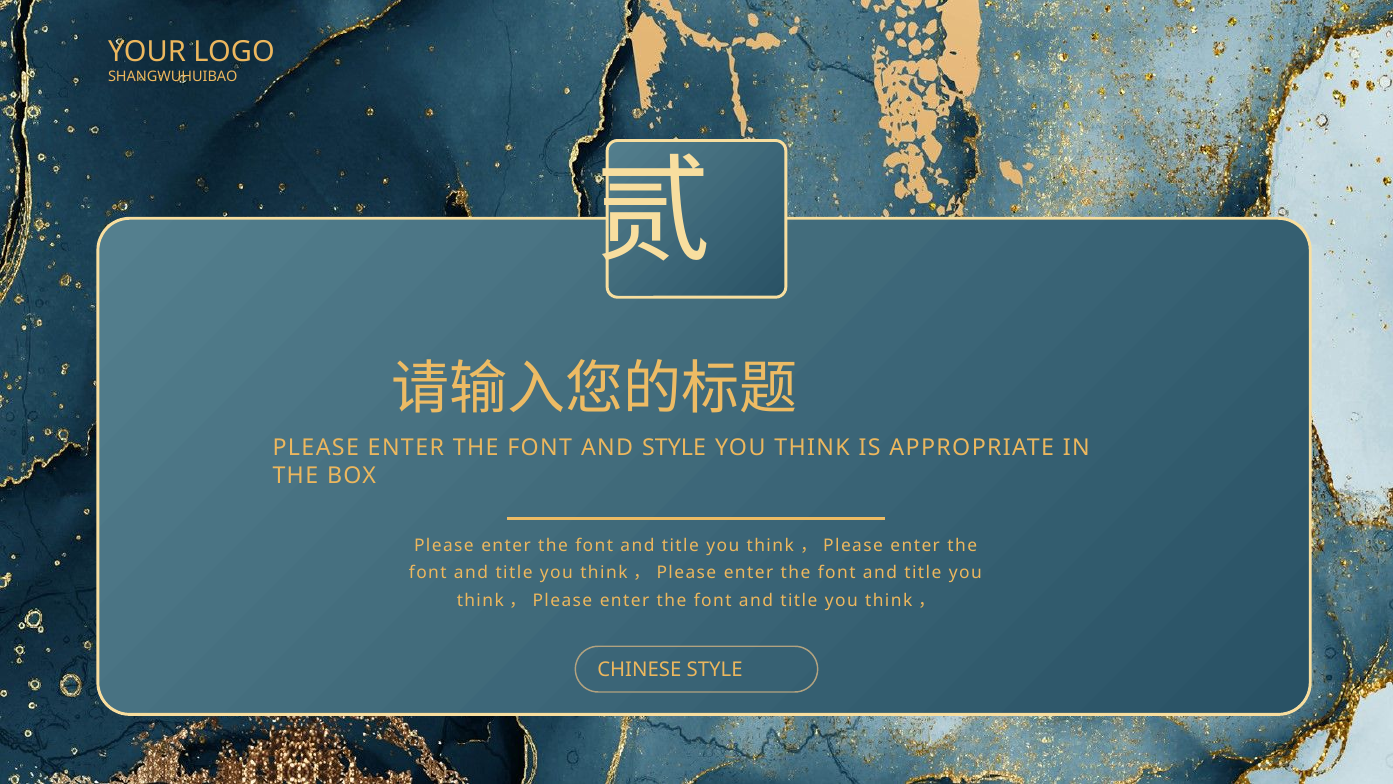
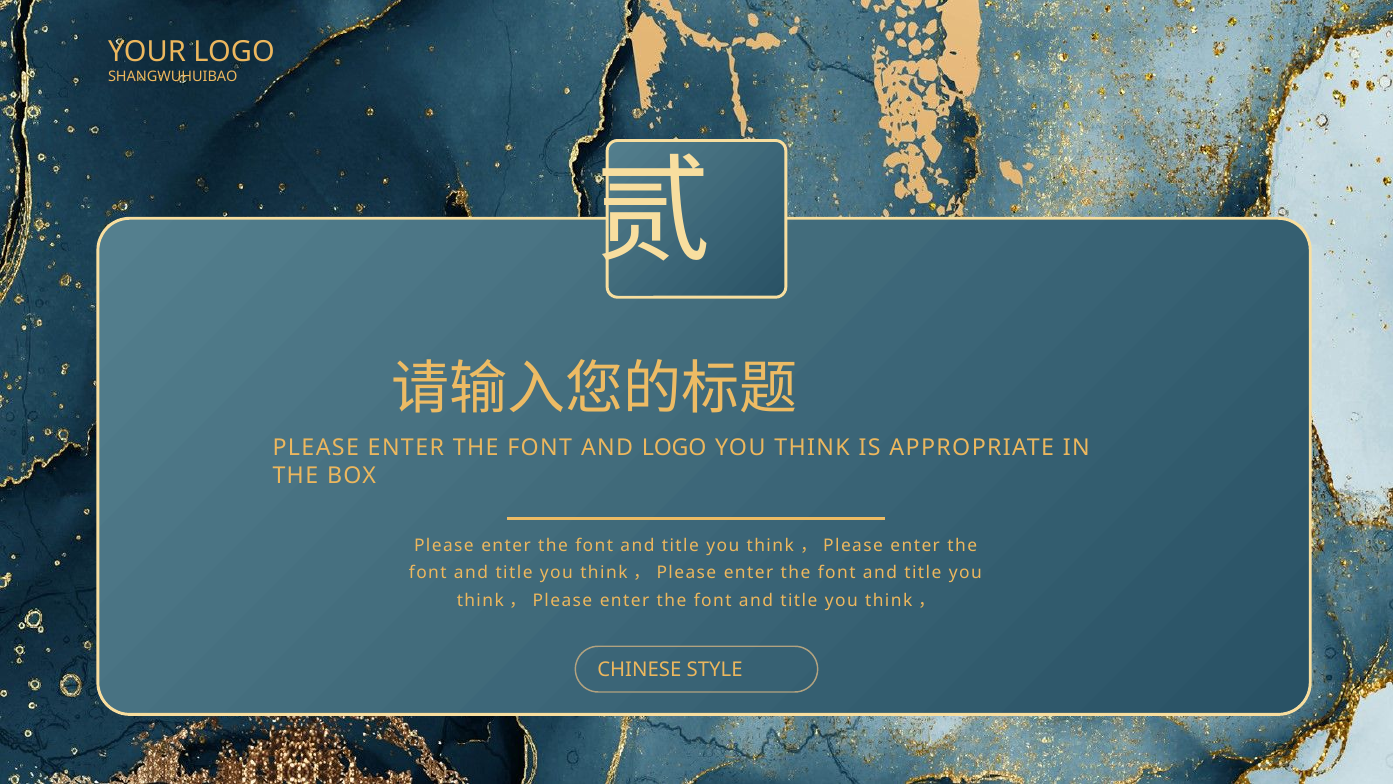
AND STYLE: STYLE -> LOGO (674, 447)
